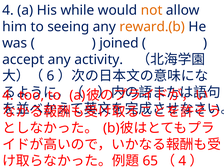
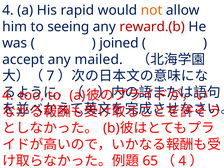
while: while -> rapid (77, 10)
reward.(b colour: orange -> red (152, 27)
activity: activity -> mailed (99, 60)
6: 6 -> 7 (51, 76)
